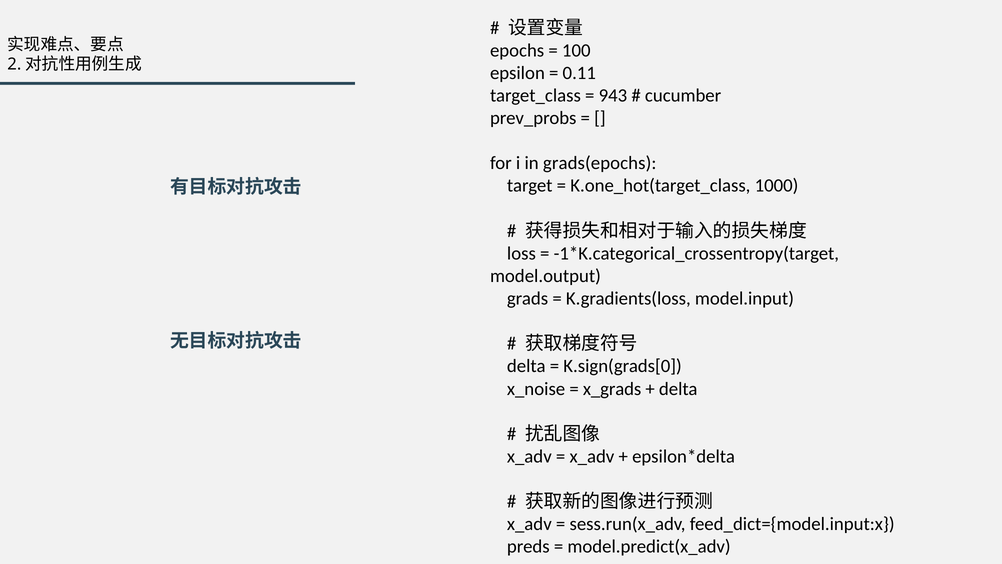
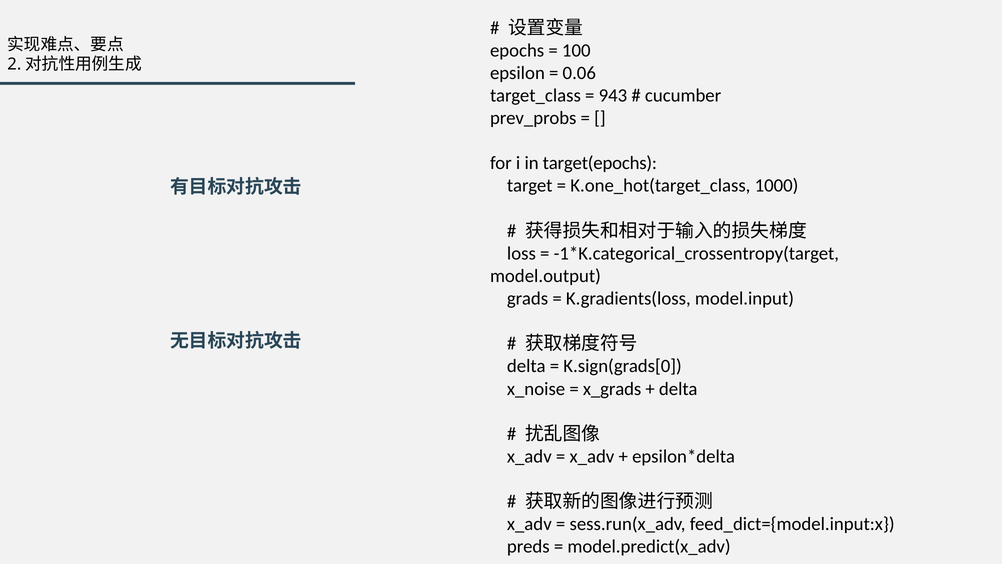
0.11: 0.11 -> 0.06 (579, 73)
grads(epochs: grads(epochs -> target(epochs (600, 163)
